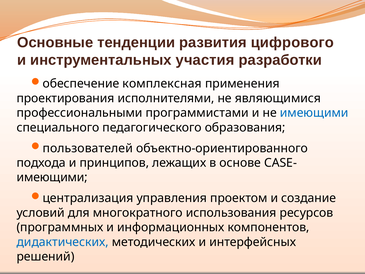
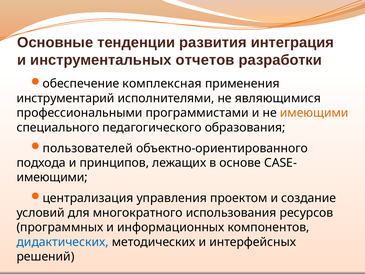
цифрового: цифрового -> интеграция (292, 42)
участия: участия -> отчетов (205, 60)
проектирования: проектирования -> инструментарий (65, 98)
имеющими colour: blue -> orange (314, 113)
